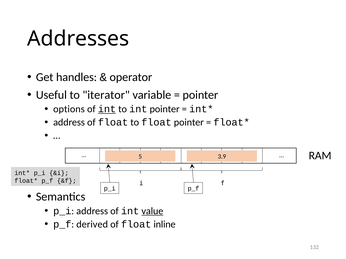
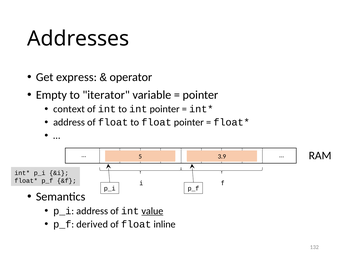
handles: handles -> express (76, 77)
Useful: Useful -> Empty (51, 95)
options: options -> context (69, 109)
int underline: present -> none (107, 109)
